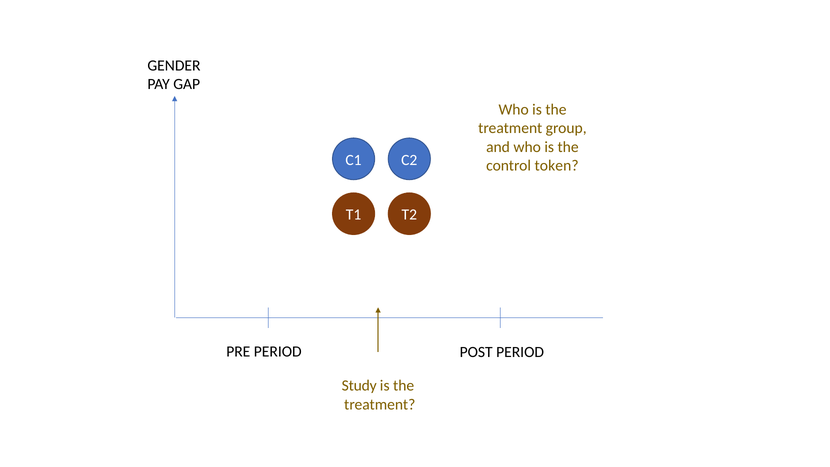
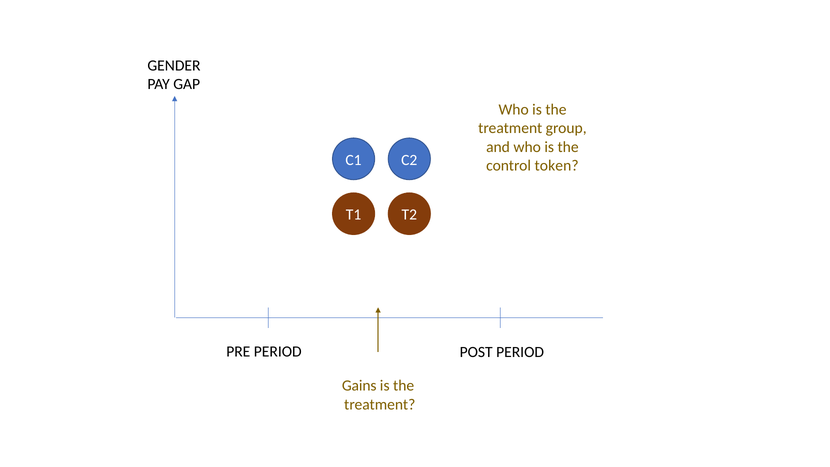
Study: Study -> Gains (359, 386)
